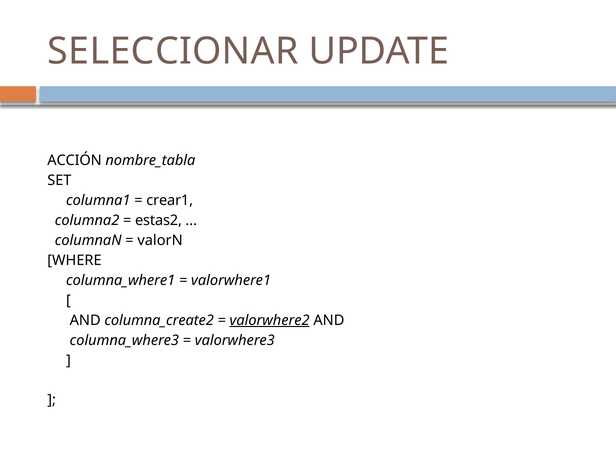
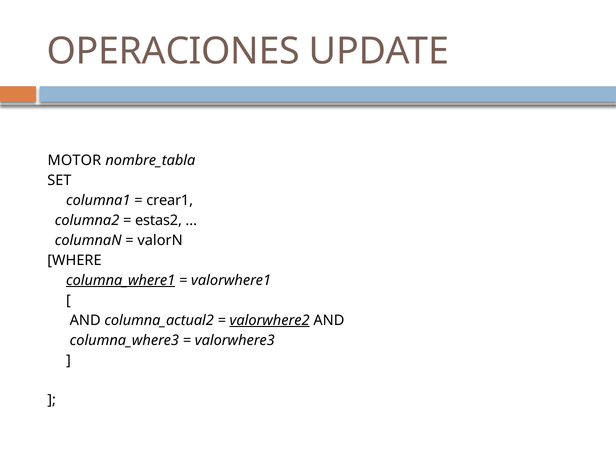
SELECCIONAR: SELECCIONAR -> OPERACIONES (173, 51)
ACCIÓN: ACCIÓN -> MOTOR (74, 161)
columna_where1 underline: none -> present (121, 280)
columna_create2: columna_create2 -> columna_actual2 (159, 320)
